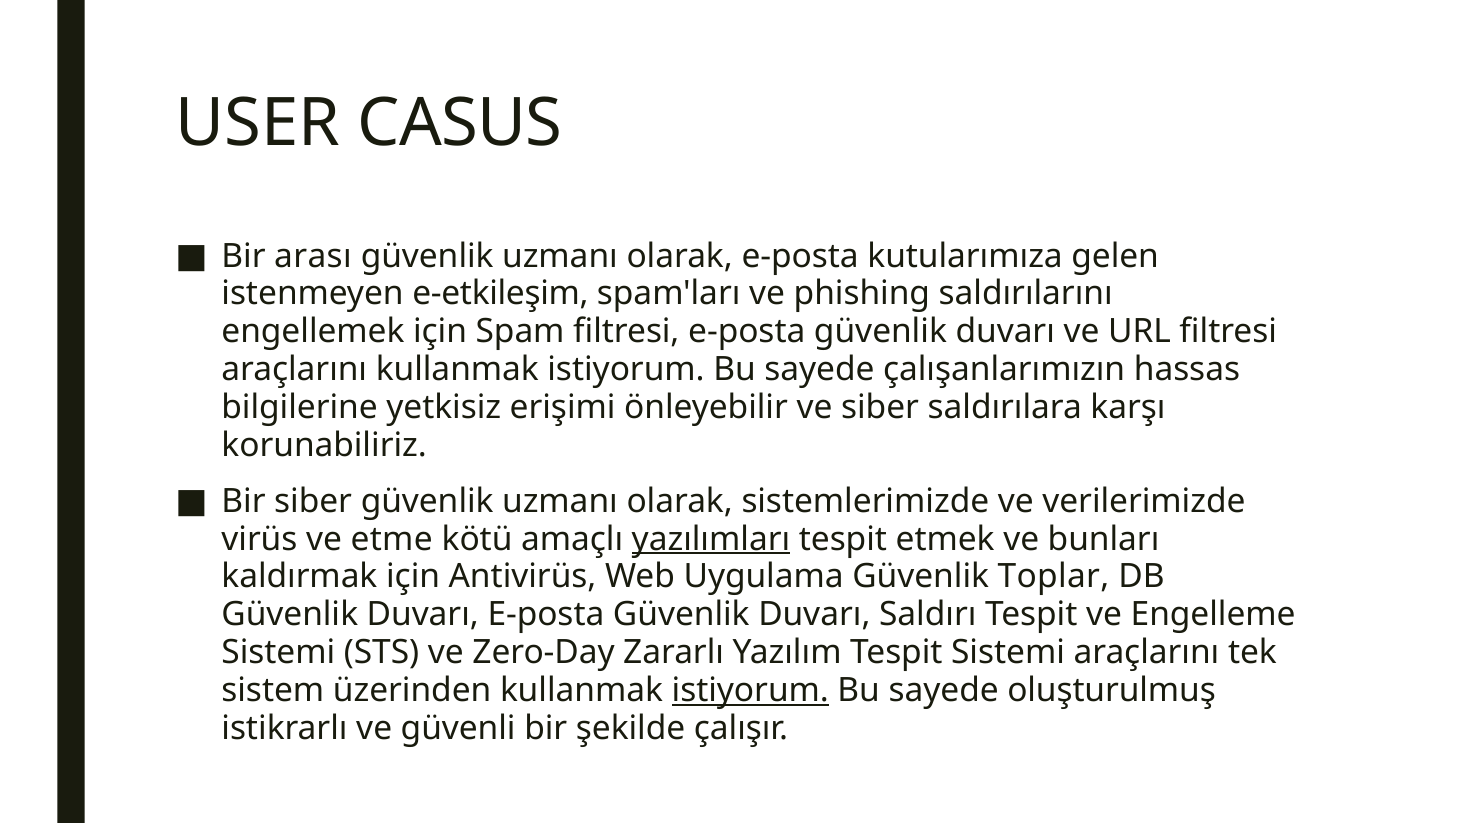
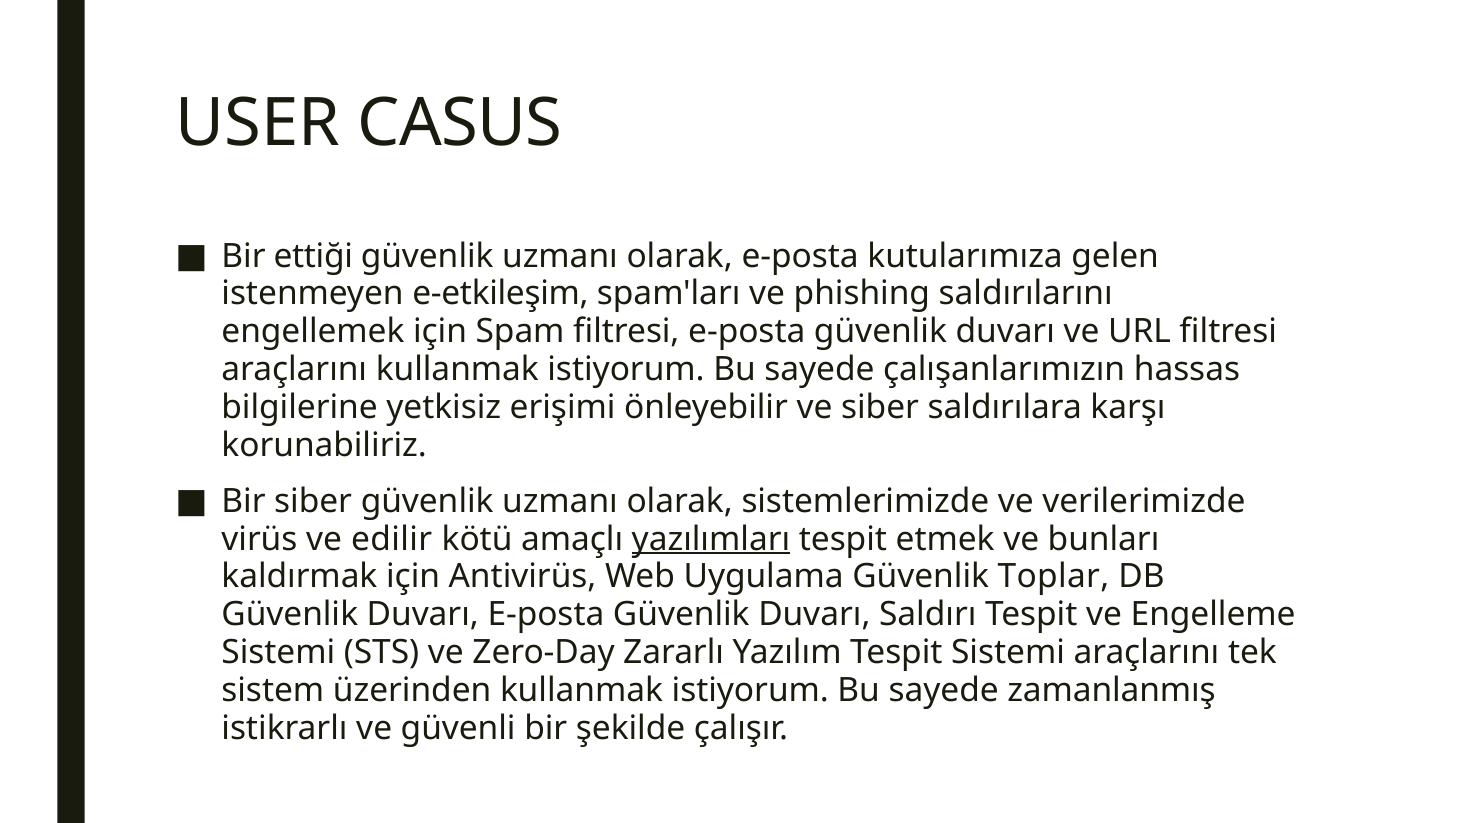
arası: arası -> ettiği (313, 256)
etme: etme -> edilir (392, 539)
istiyorum underline: present -> none (750, 690)
oluşturulmuş: oluşturulmuş -> zamanlanmış (1112, 690)
